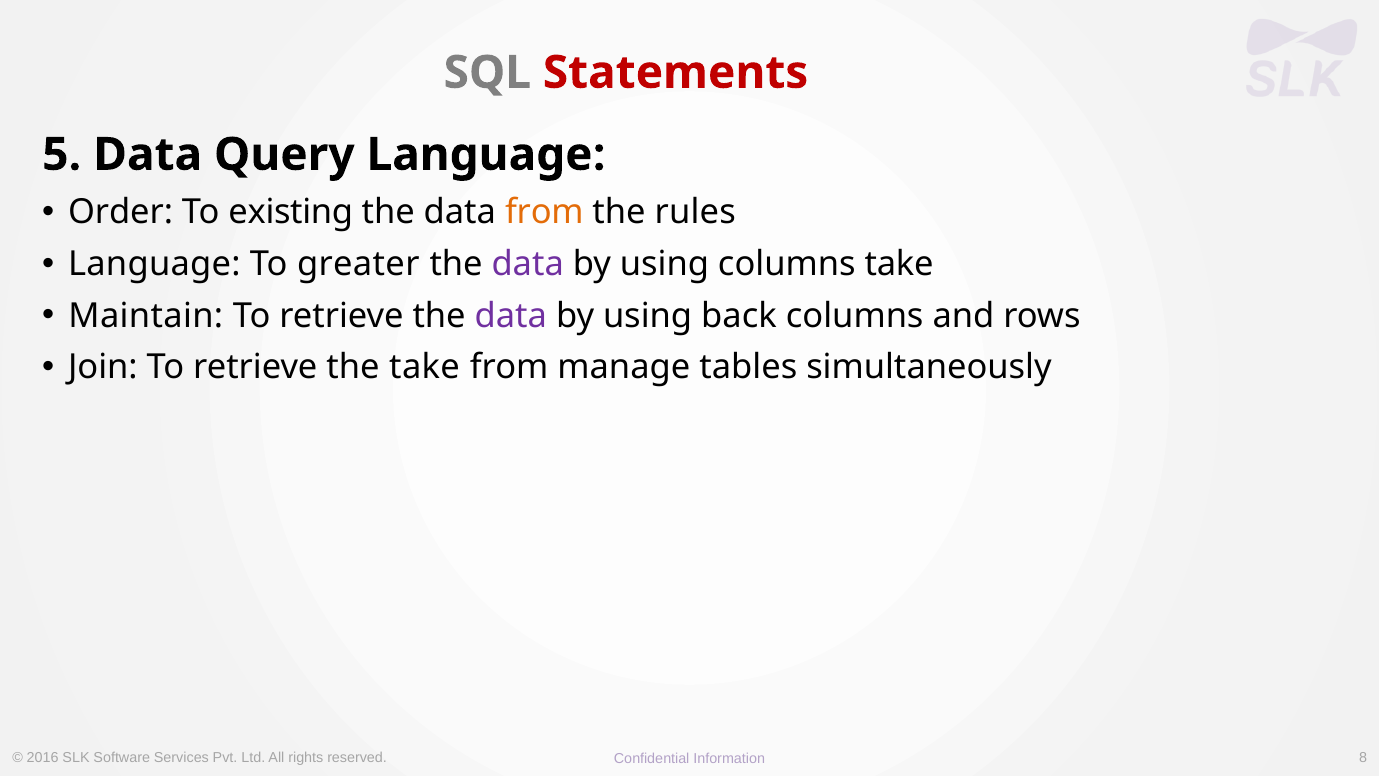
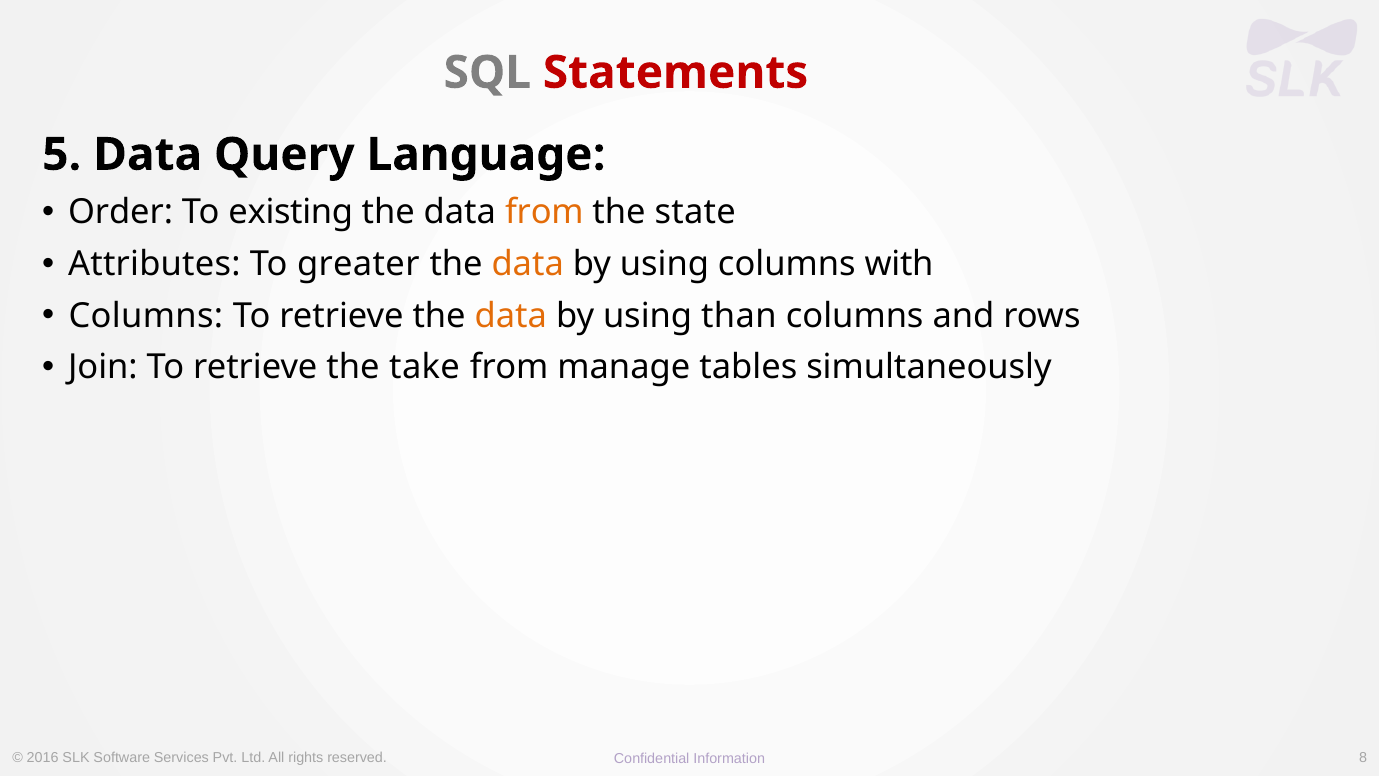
rules: rules -> state (695, 212)
Language: Language -> Attributes (154, 264)
data colour: purple -> orange (528, 264)
columns take: take -> with (899, 264)
Maintain: Maintain -> Columns (146, 316)
data colour: purple -> orange (511, 316)
back: back -> than (739, 316)
